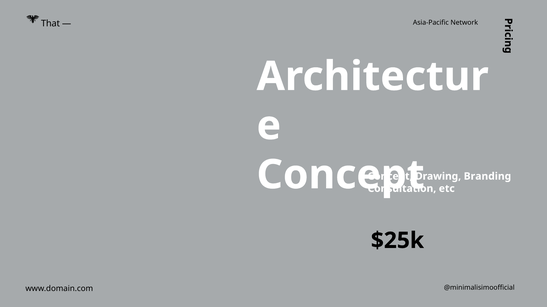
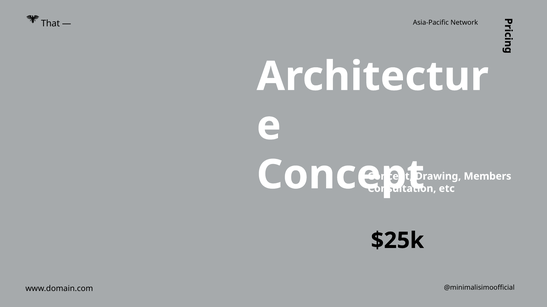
Branding: Branding -> Members (488, 177)
